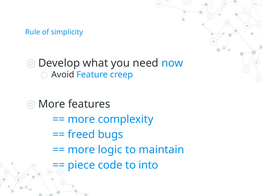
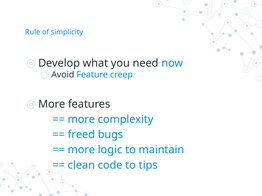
piece: piece -> clean (81, 165)
into: into -> tips (148, 165)
